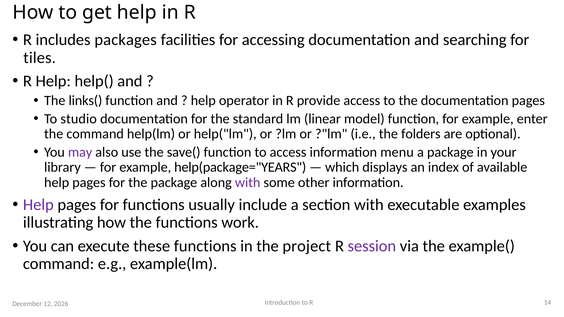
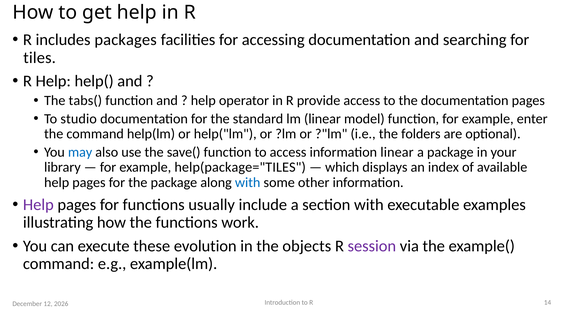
links(: links( -> tabs( (85, 101)
may colour: purple -> blue (80, 152)
information menu: menu -> linear (397, 152)
help(package="YEARS: help(package="YEARS -> help(package="TILES (240, 167)
with colour: purple -> blue (248, 183)
these functions: functions -> evolution (205, 246)
project: project -> objects (307, 246)
